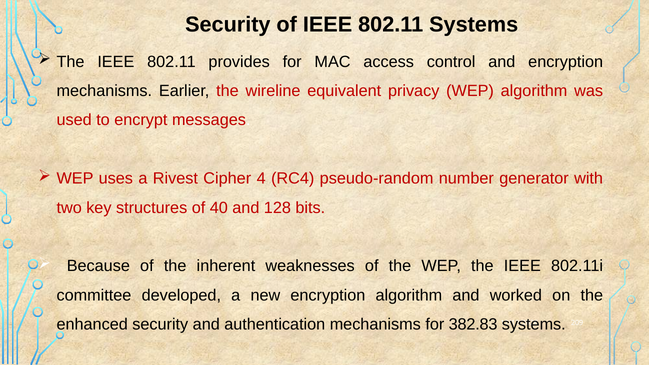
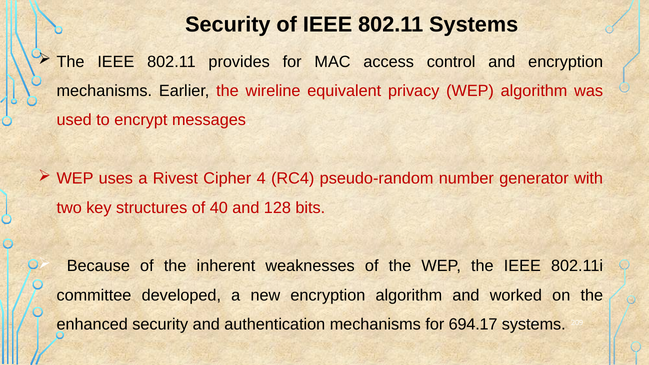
382.83: 382.83 -> 694.17 (473, 325)
